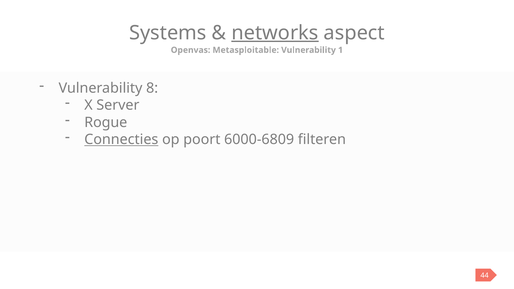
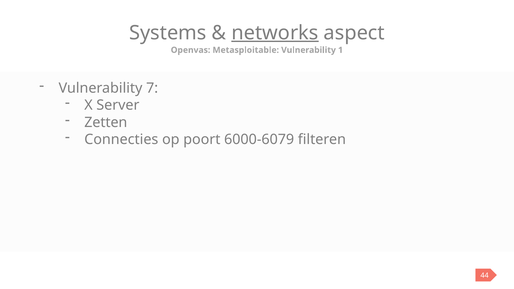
8: 8 -> 7 (152, 88)
Rogue: Rogue -> Zetten (106, 122)
Connecties underline: present -> none (121, 140)
6000-6809: 6000-6809 -> 6000-6079 (259, 140)
